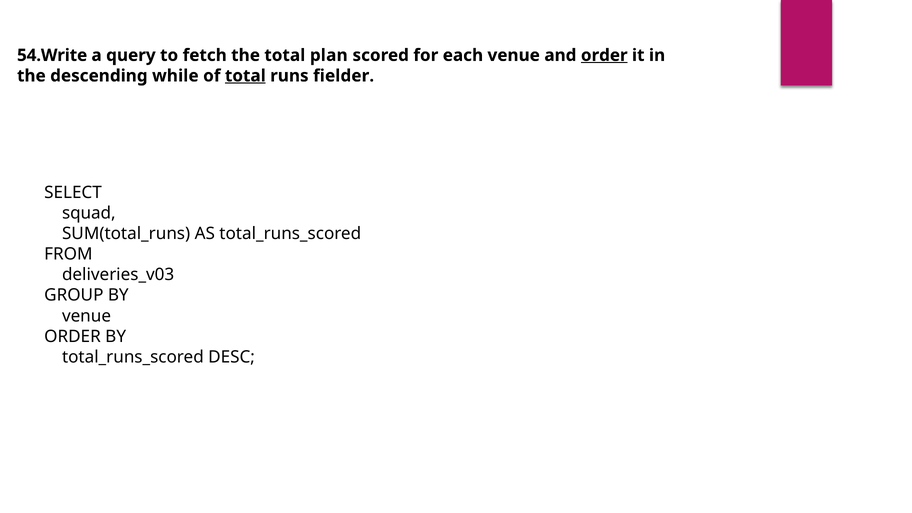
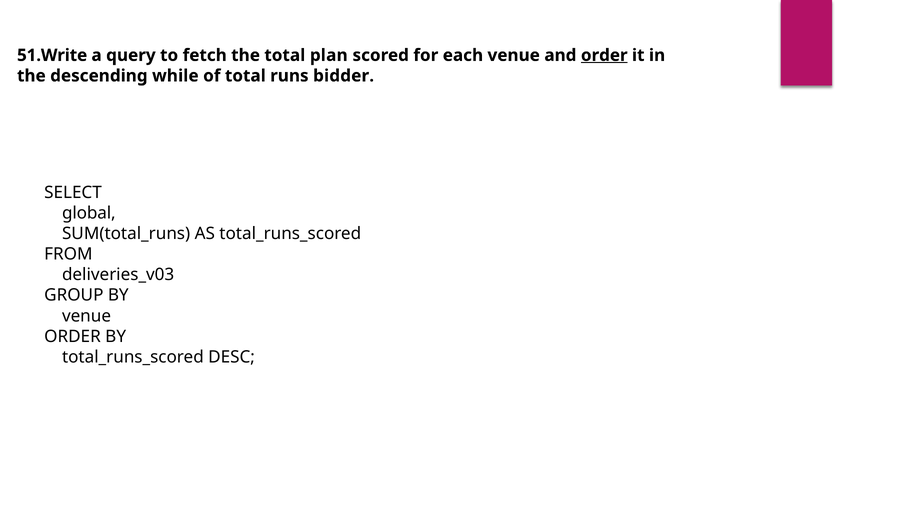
54.Write: 54.Write -> 51.Write (52, 55)
total underline: present -> none (245, 76)
fielder: fielder -> bidder (344, 76)
squad: squad -> global (89, 213)
